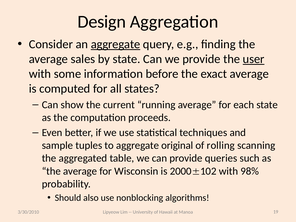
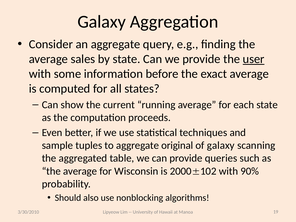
Design: Design -> Galaxy (102, 22)
aggregate underline: present -> none (116, 44)
of rolling: rolling -> galaxy (221, 145)
98%: 98% -> 90% (250, 171)
